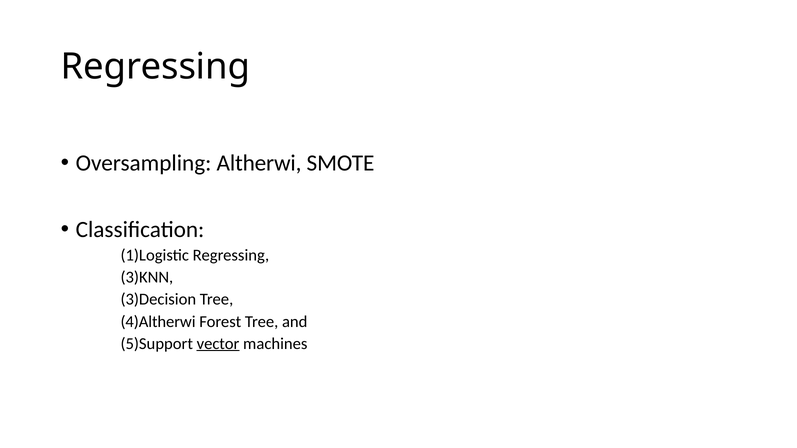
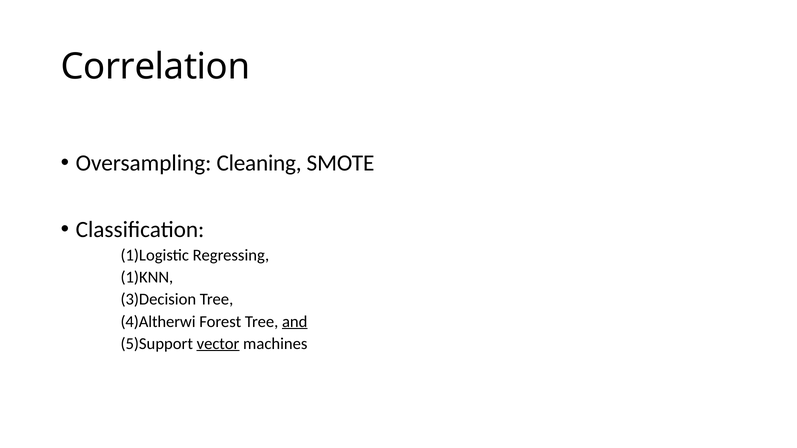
Regressing: Regressing -> Correlation (156, 67)
Altherwi: Altherwi -> Cleaning (259, 163)
3)KNN: 3)KNN -> 1)KNN (147, 278)
and underline: none -> present (295, 322)
